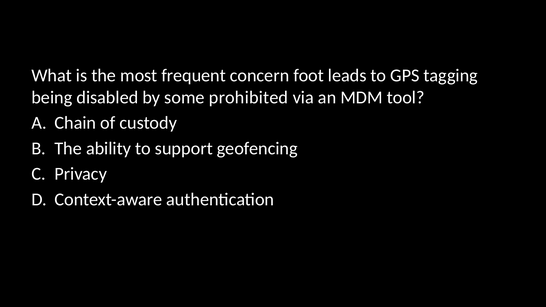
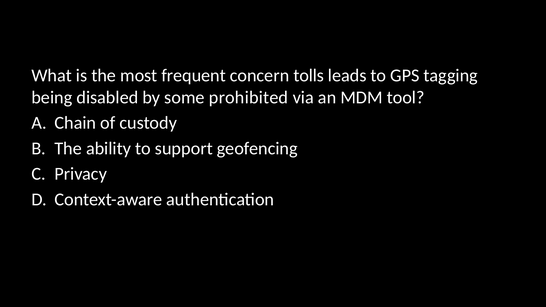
foot: foot -> tolls (309, 76)
